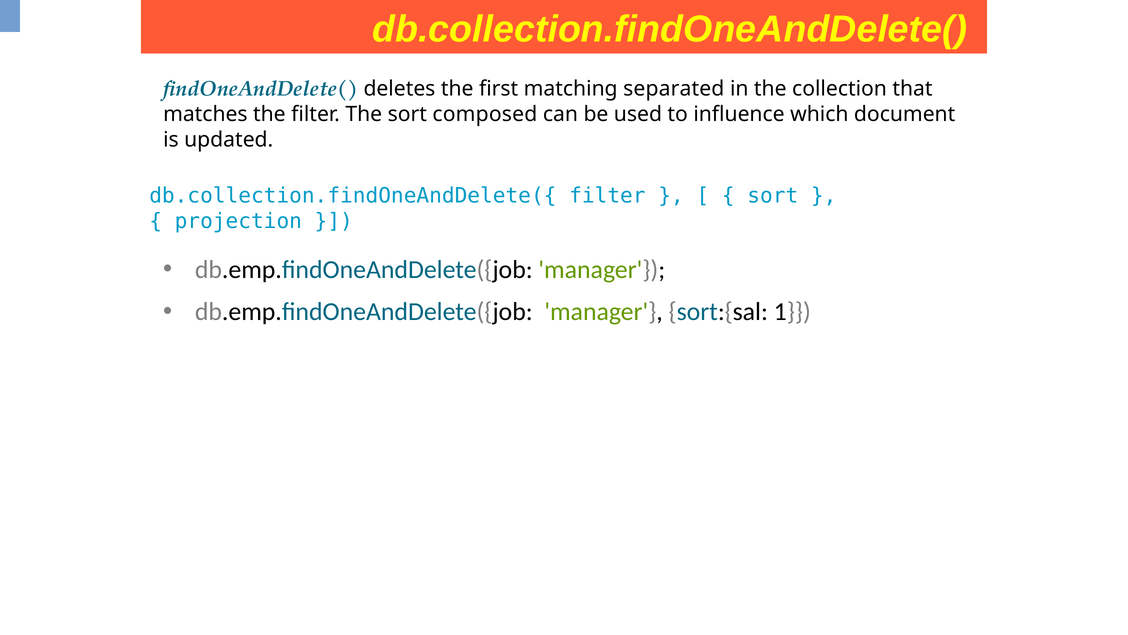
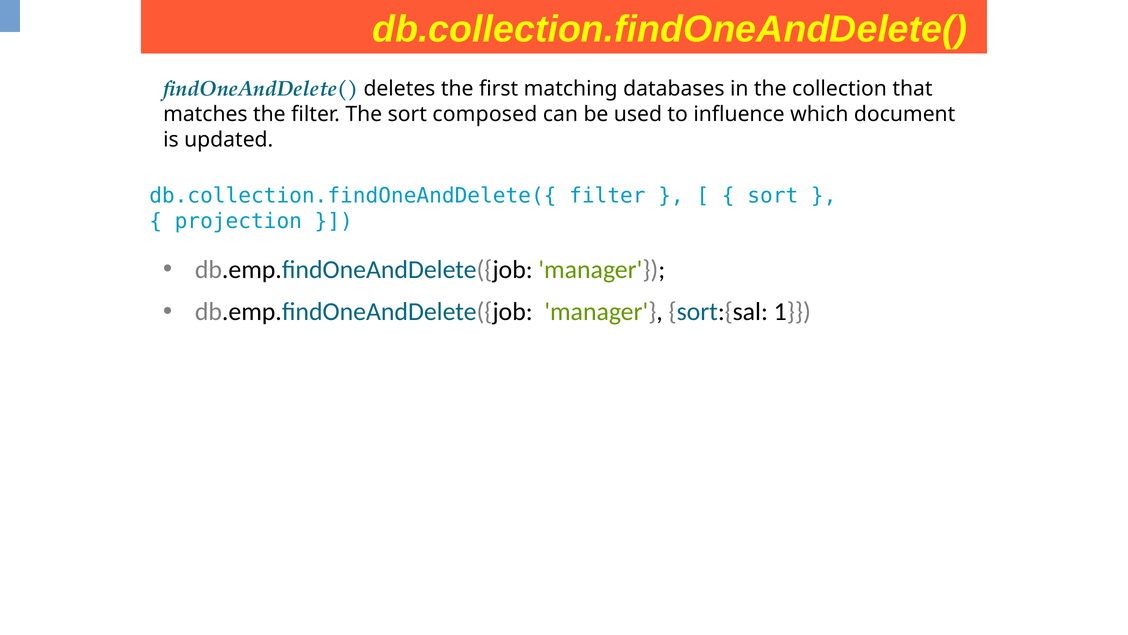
separated: separated -> databases (674, 89)
